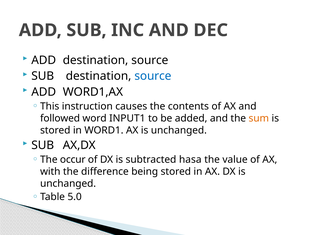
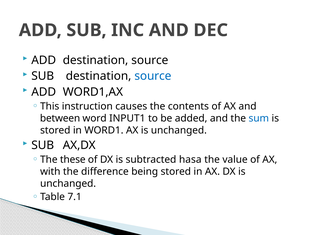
followed: followed -> between (60, 118)
sum colour: orange -> blue (259, 118)
occur: occur -> these (73, 160)
5.0: 5.0 -> 7.1 (75, 197)
